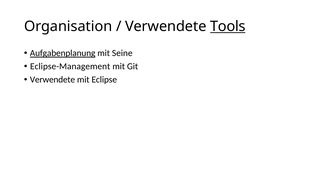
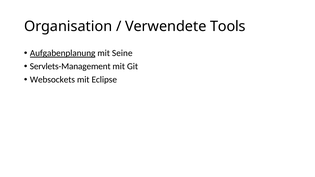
Tools underline: present -> none (228, 26)
Eclipse-Management: Eclipse-Management -> Servlets-Management (70, 66)
Verwendete: Verwendete -> Websockets (52, 80)
